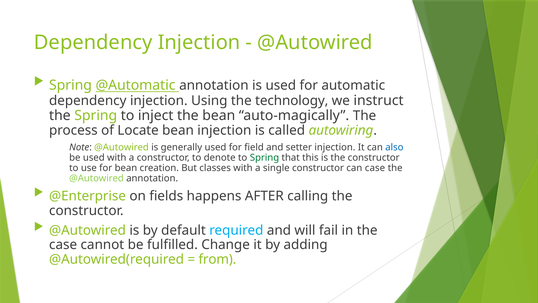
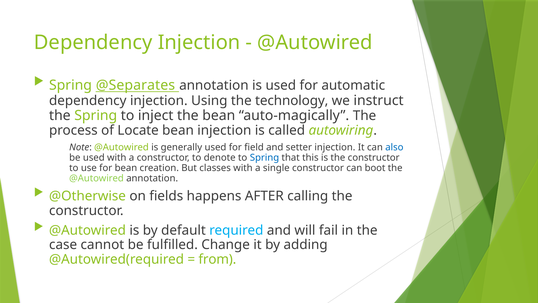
@Automatic: @Automatic -> @Separates (135, 85)
Spring colour: green -> blue (264, 157)
can case: case -> boot (375, 168)
@Enterprise: @Enterprise -> @Otherwise (87, 196)
